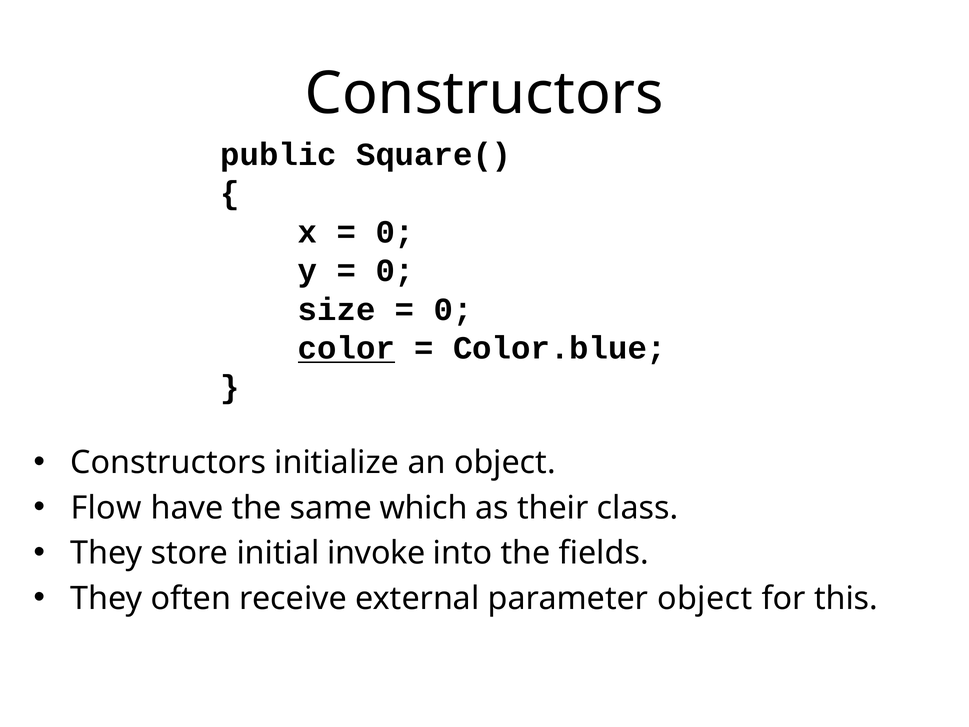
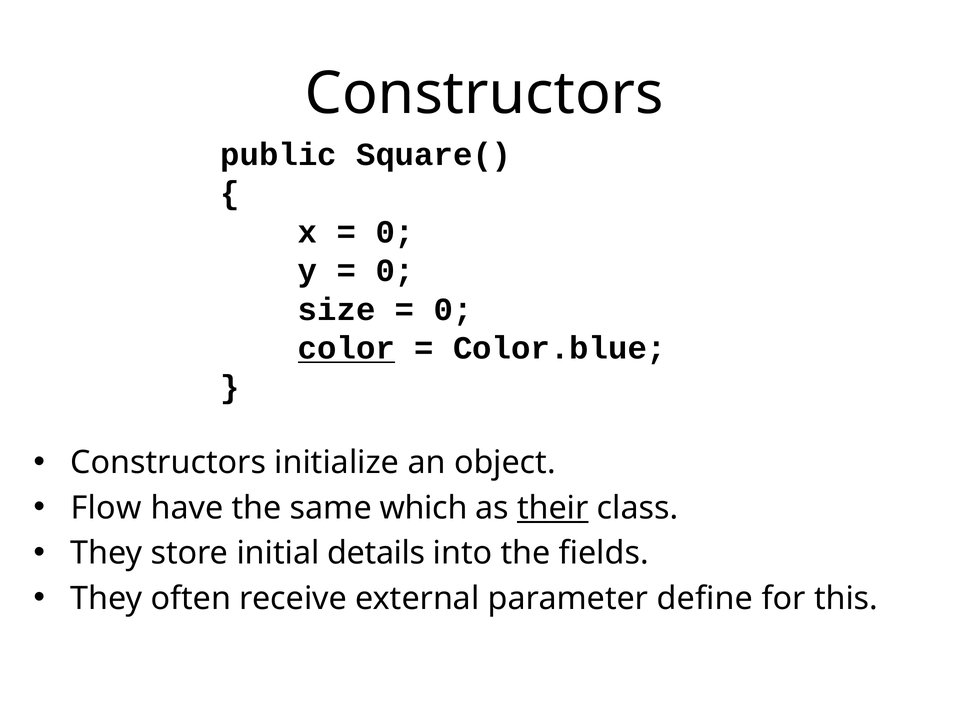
their underline: none -> present (553, 508)
invoke: invoke -> details (376, 553)
parameter object: object -> define (705, 598)
